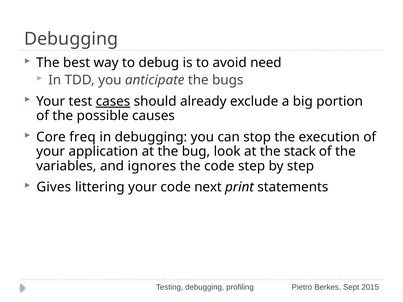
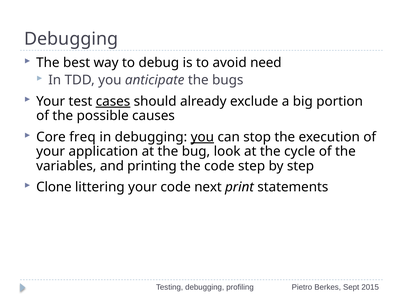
you underline: none -> present (202, 137)
stack: stack -> cycle (300, 152)
ignores: ignores -> printing (152, 166)
Gives: Gives -> Clone (54, 187)
